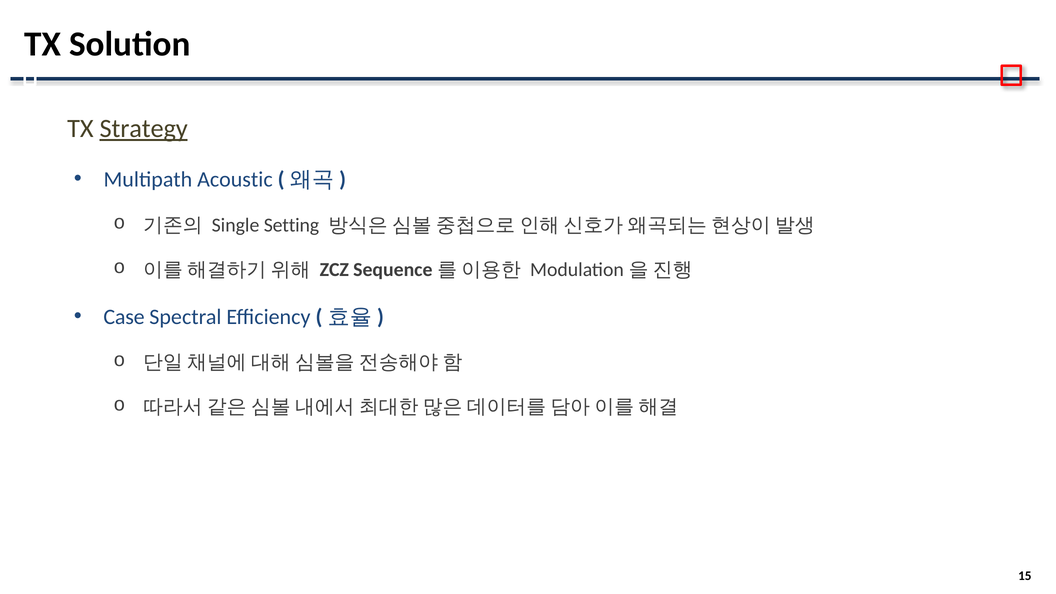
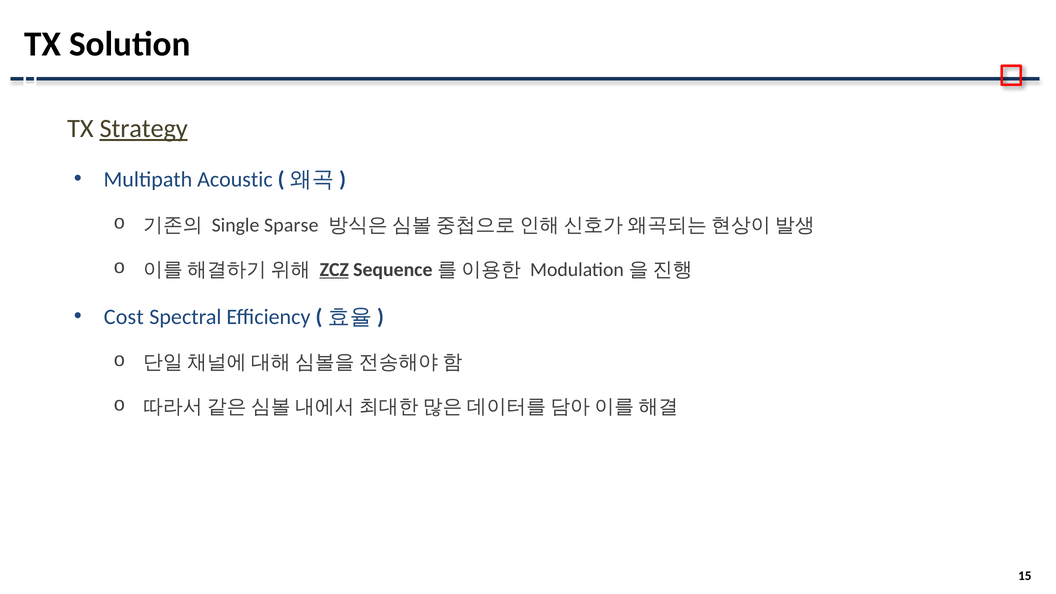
Setting: Setting -> Sparse (291, 225)
ZCZ underline: none -> present (334, 269)
Case: Case -> Cost (124, 317)
